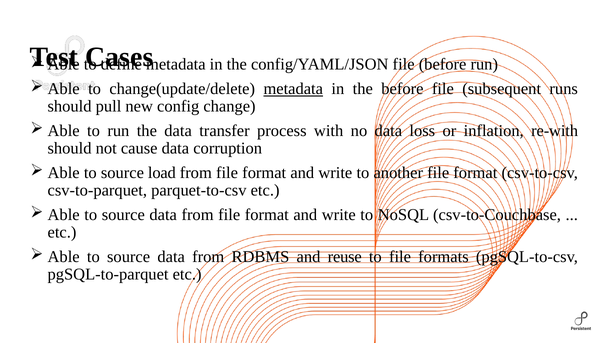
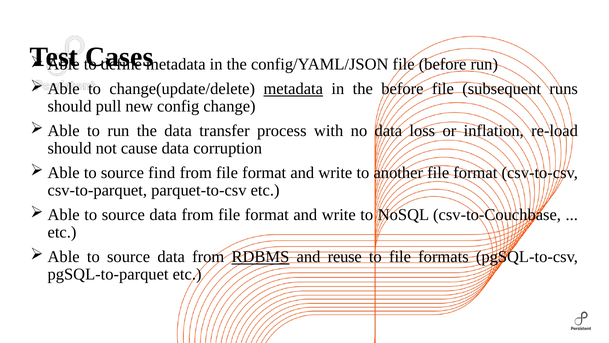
re-with: re-with -> re-load (555, 131)
load: load -> find (162, 172)
RDBMS underline: none -> present (260, 256)
